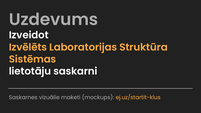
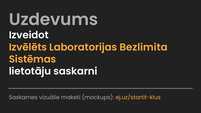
Struktūra: Struktūra -> Bezlimita (144, 47)
